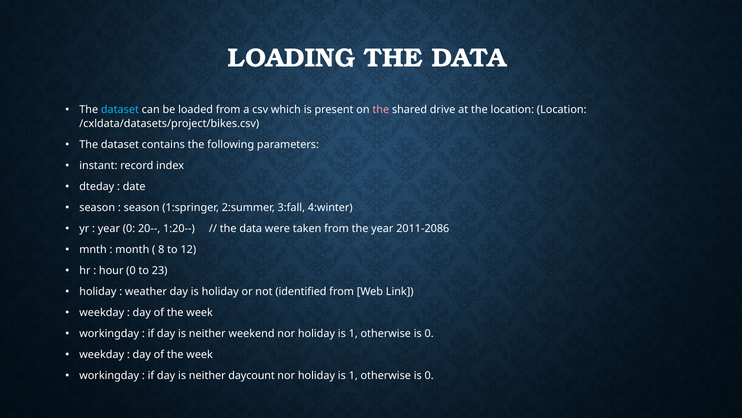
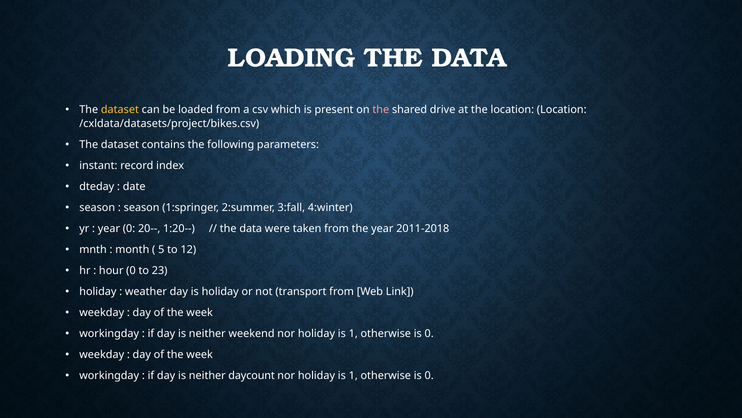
dataset colour: light blue -> yellow (120, 110)
2011-2086: 2011-2086 -> 2011-2018 (423, 228)
8: 8 -> 5 (161, 249)
identified: identified -> transport (301, 291)
